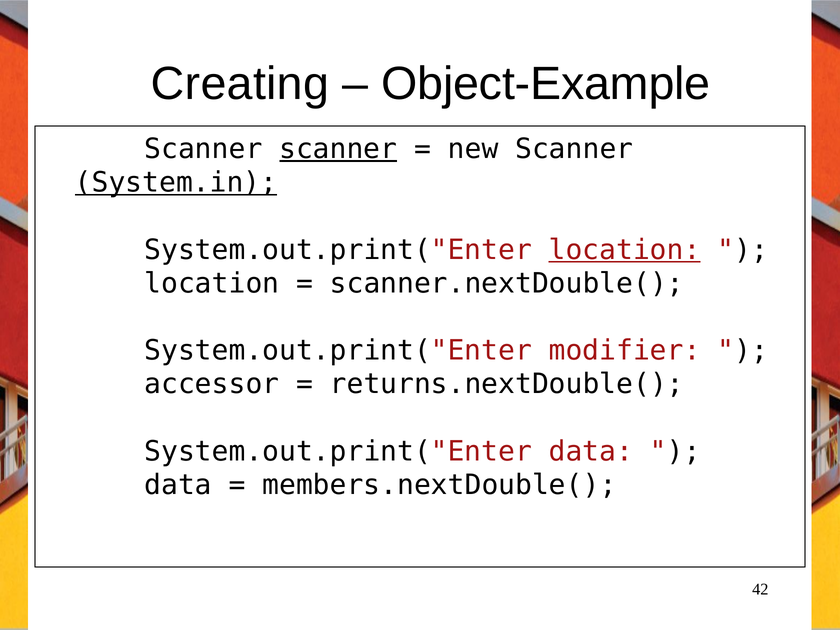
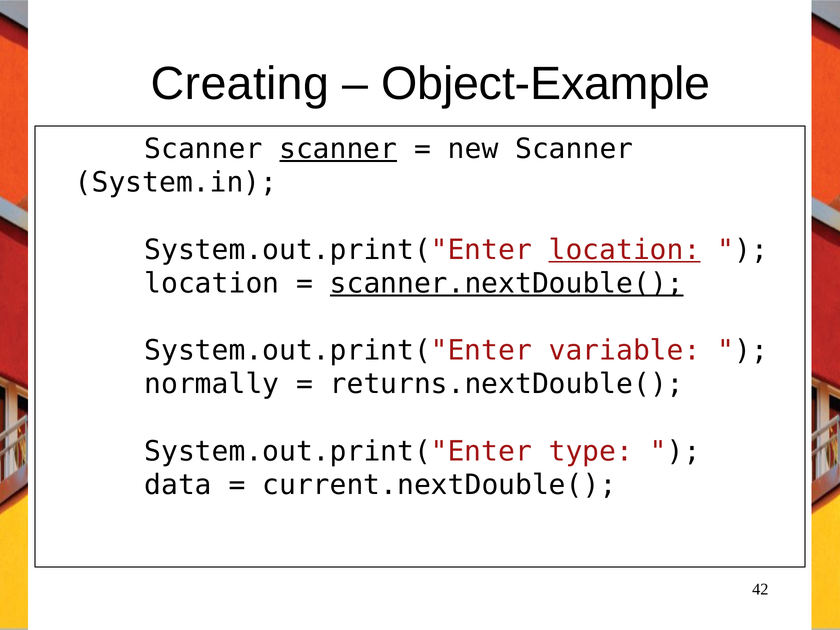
System.in underline: present -> none (176, 183)
scanner.nextDouble( underline: none -> present (507, 283)
modifier: modifier -> variable (625, 351)
accessor: accessor -> normally (212, 384)
System.out.print("Enter data: data -> type (591, 451)
members.nextDouble(: members.nextDouble( -> current.nextDouble( (439, 485)
